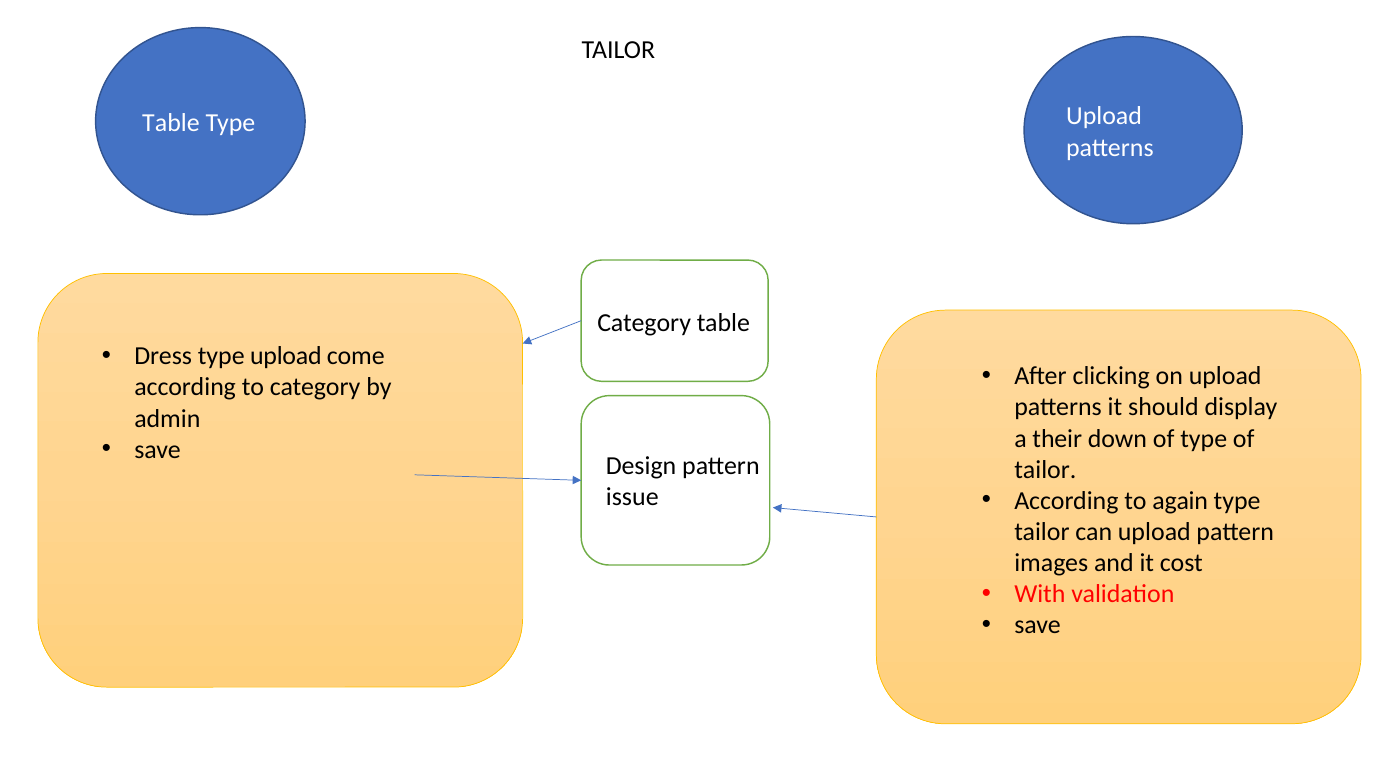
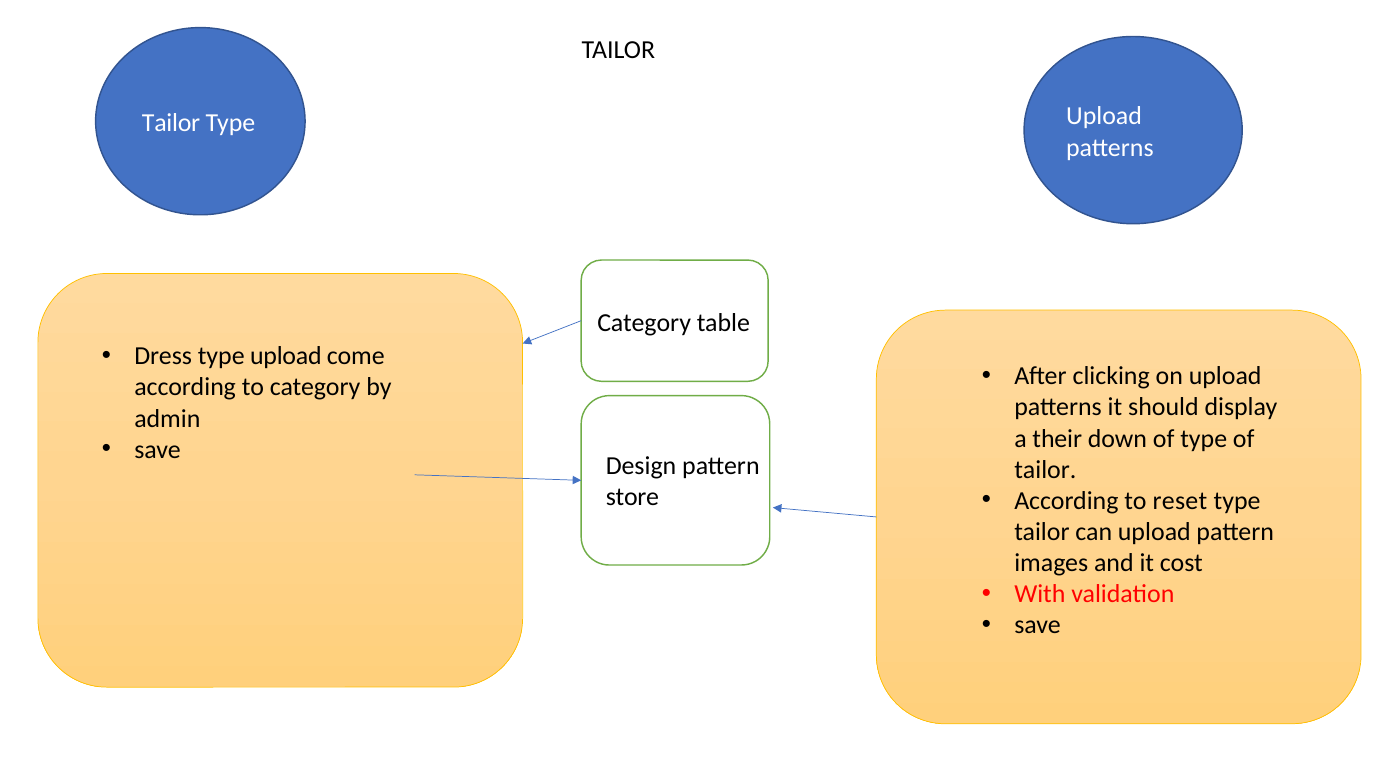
Table: Table -> Tailor (171, 123)
issue: issue -> store (632, 497)
again: again -> reset (1180, 501)
